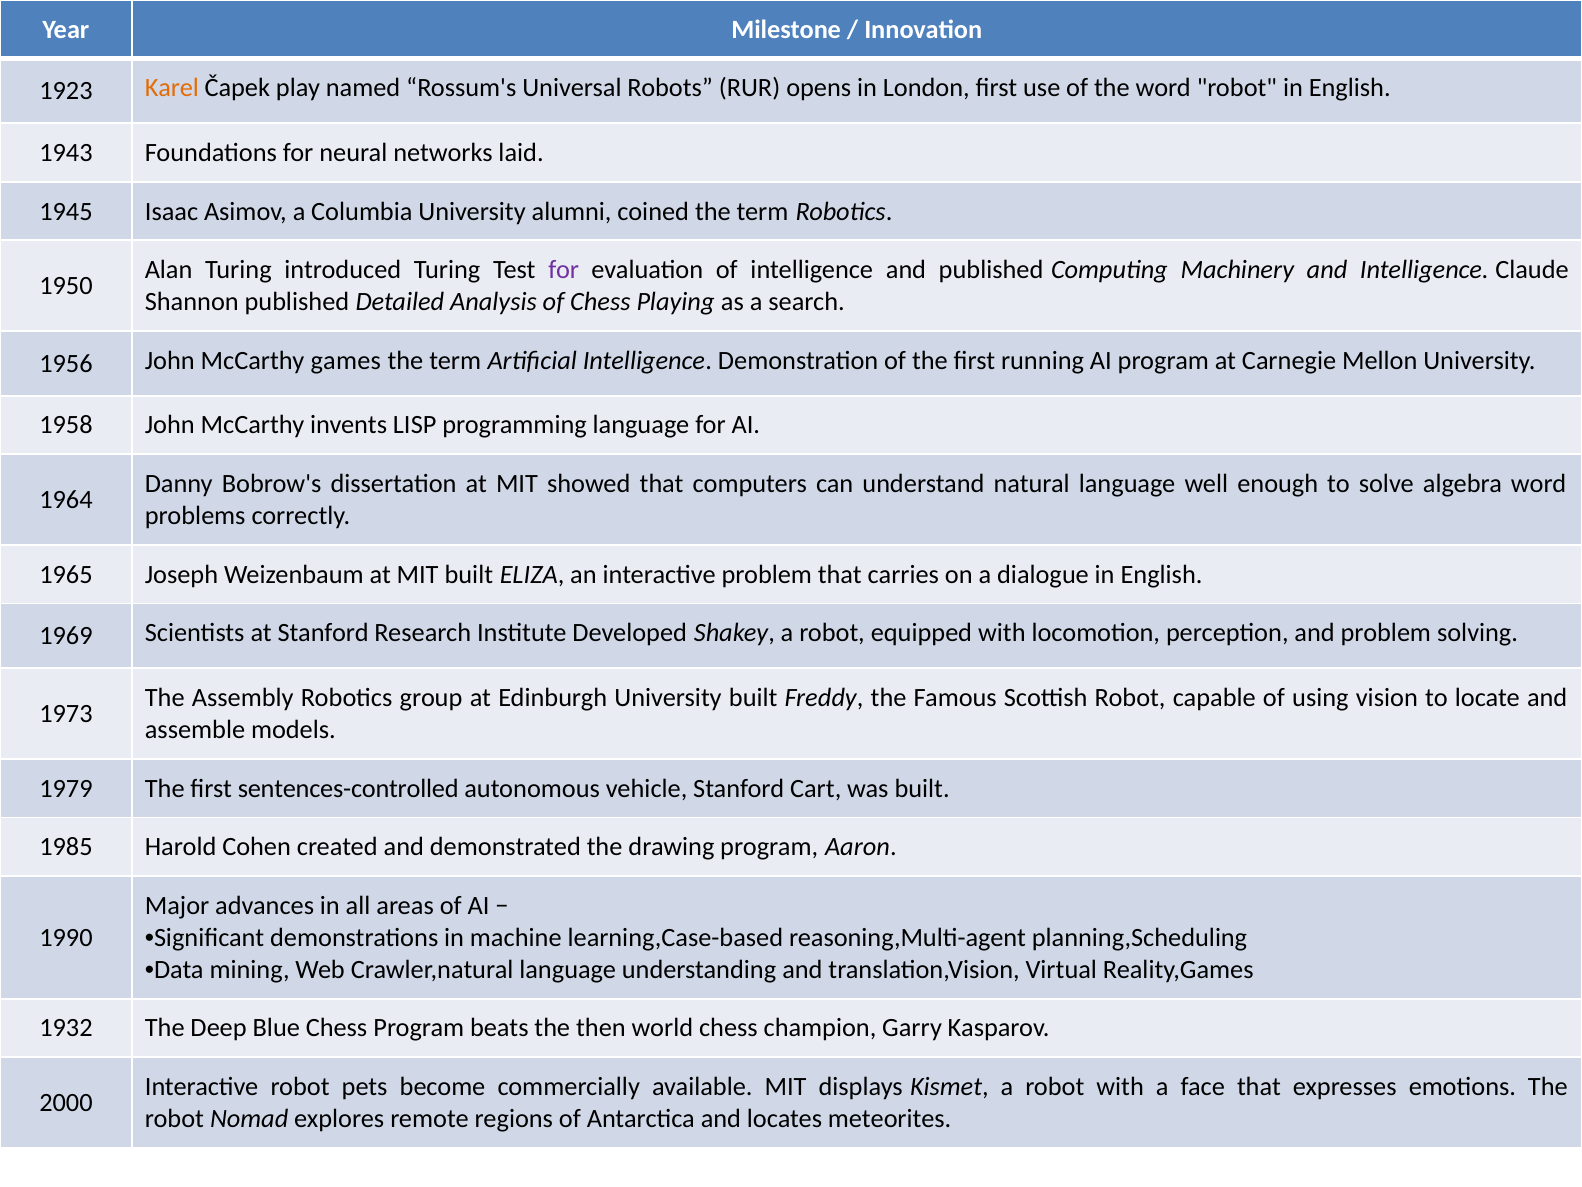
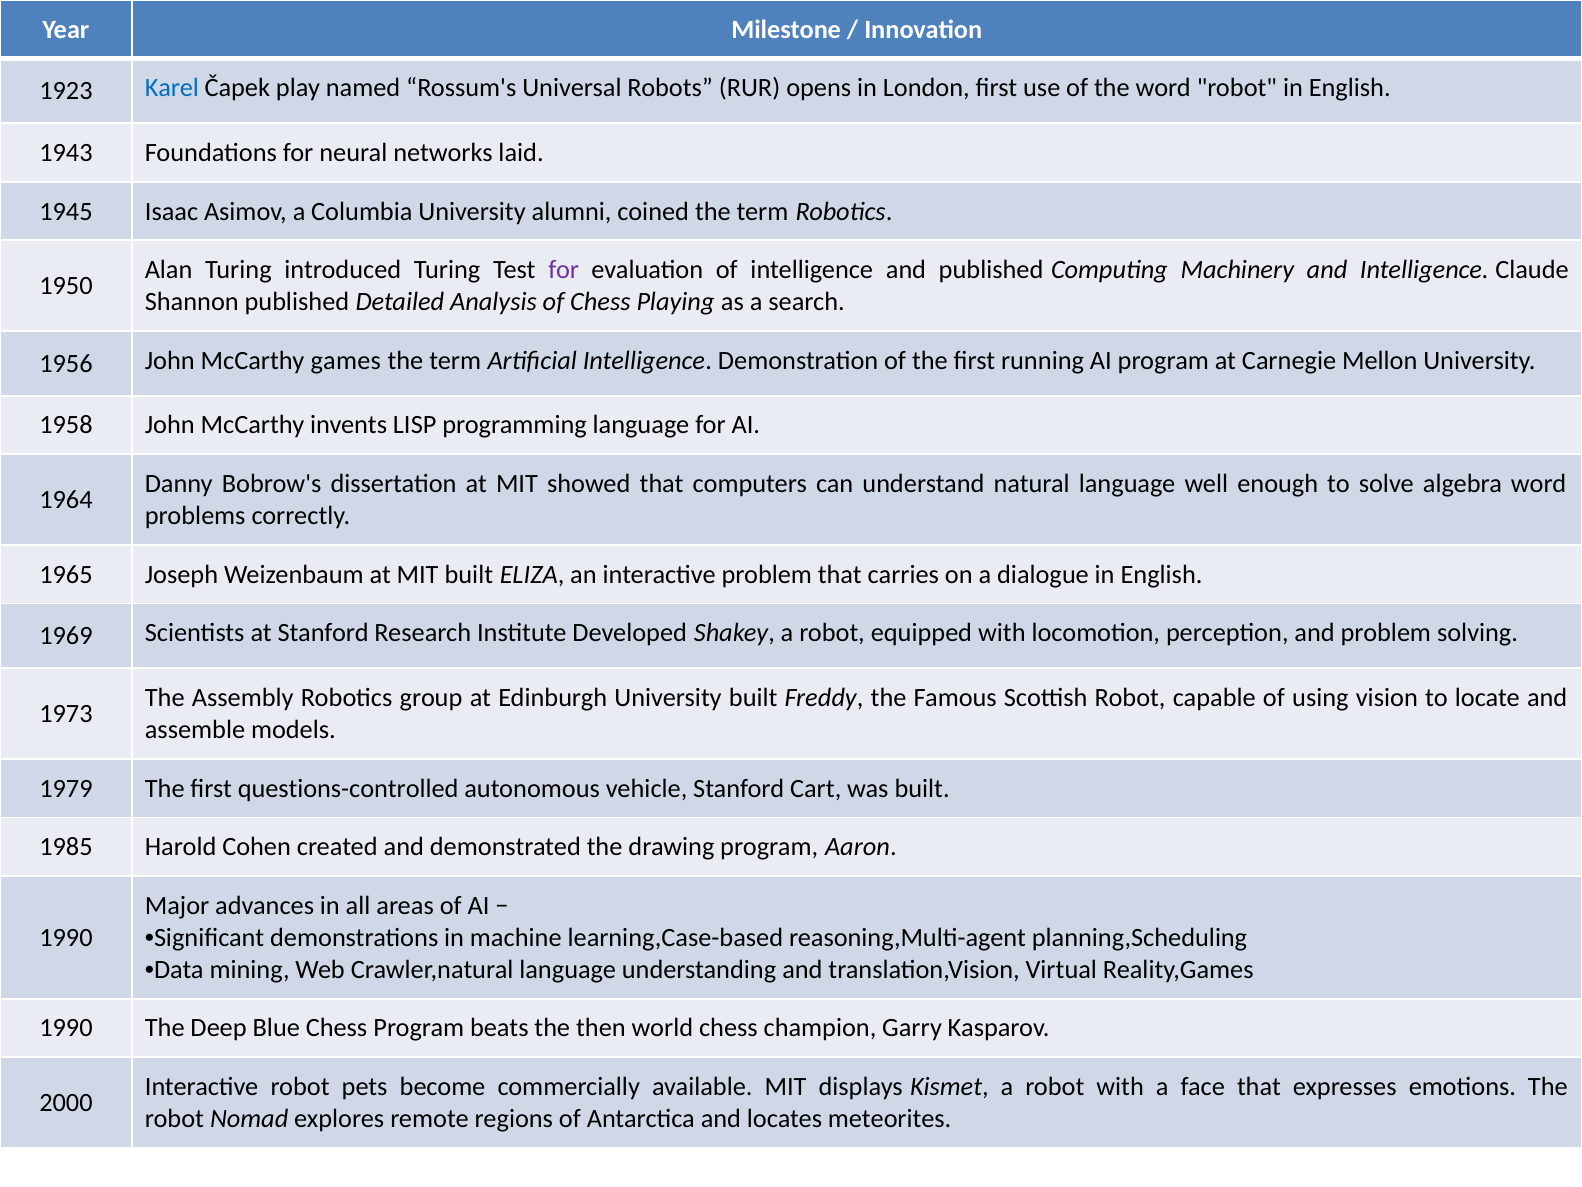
Karel colour: orange -> blue (172, 88)
sentences-controlled: sentences-controlled -> questions-controlled (348, 788)
1932: 1932 -> 1990 (66, 1028)
